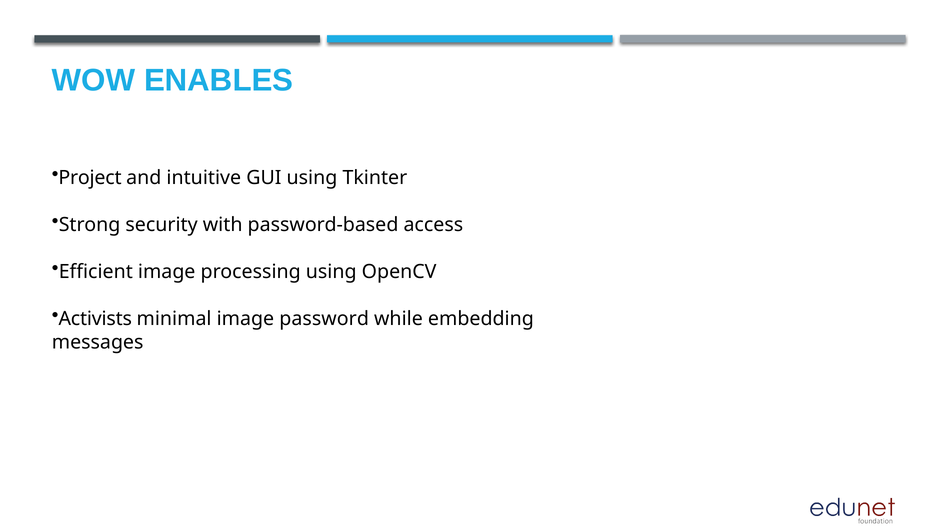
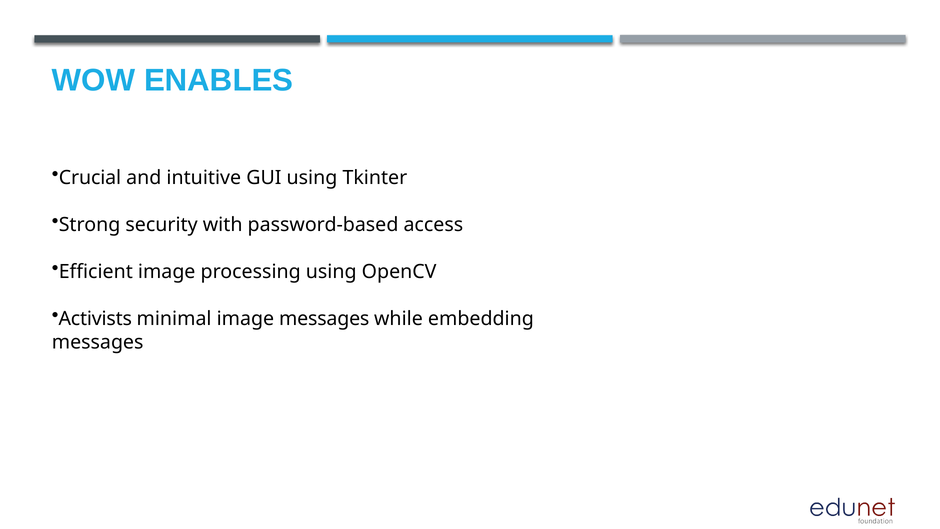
Project: Project -> Crucial (90, 177)
image password: password -> messages (324, 319)
